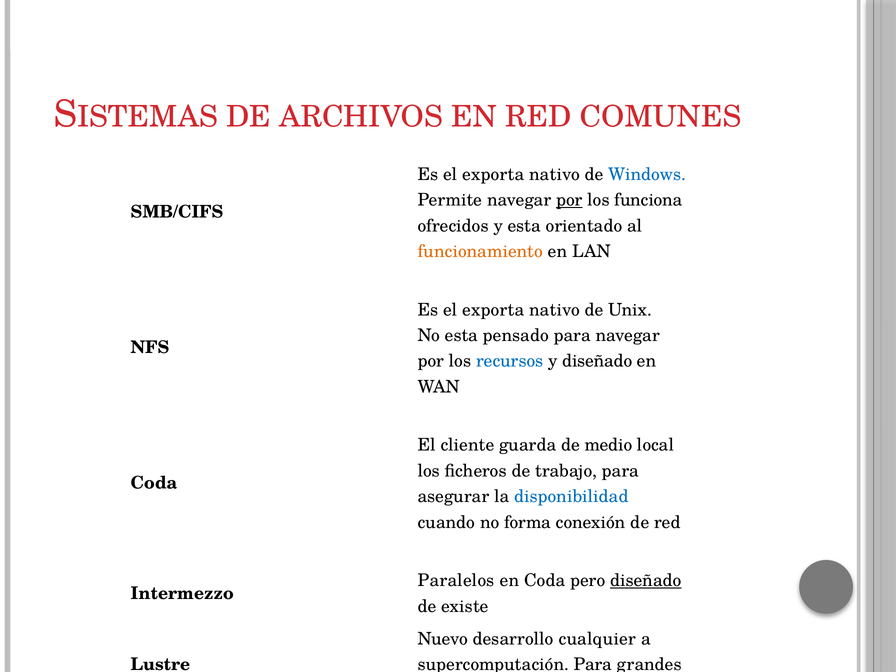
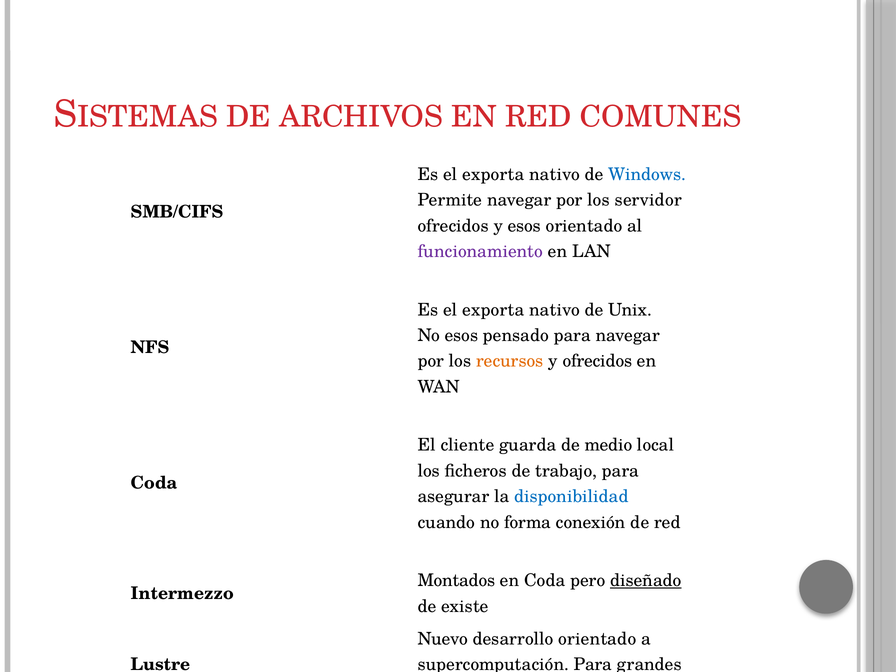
por underline: present -> none (569, 200)
funciona: funciona -> servidor (648, 200)
y esta: esta -> esos (524, 226)
funcionamiento colour: orange -> purple (480, 251)
No esta: esta -> esos (461, 336)
recursos colour: blue -> orange (510, 361)
y diseñado: diseñado -> ofrecidos (597, 361)
Paralelos: Paralelos -> Montados (456, 581)
desarrollo cualquier: cualquier -> orientado (597, 639)
